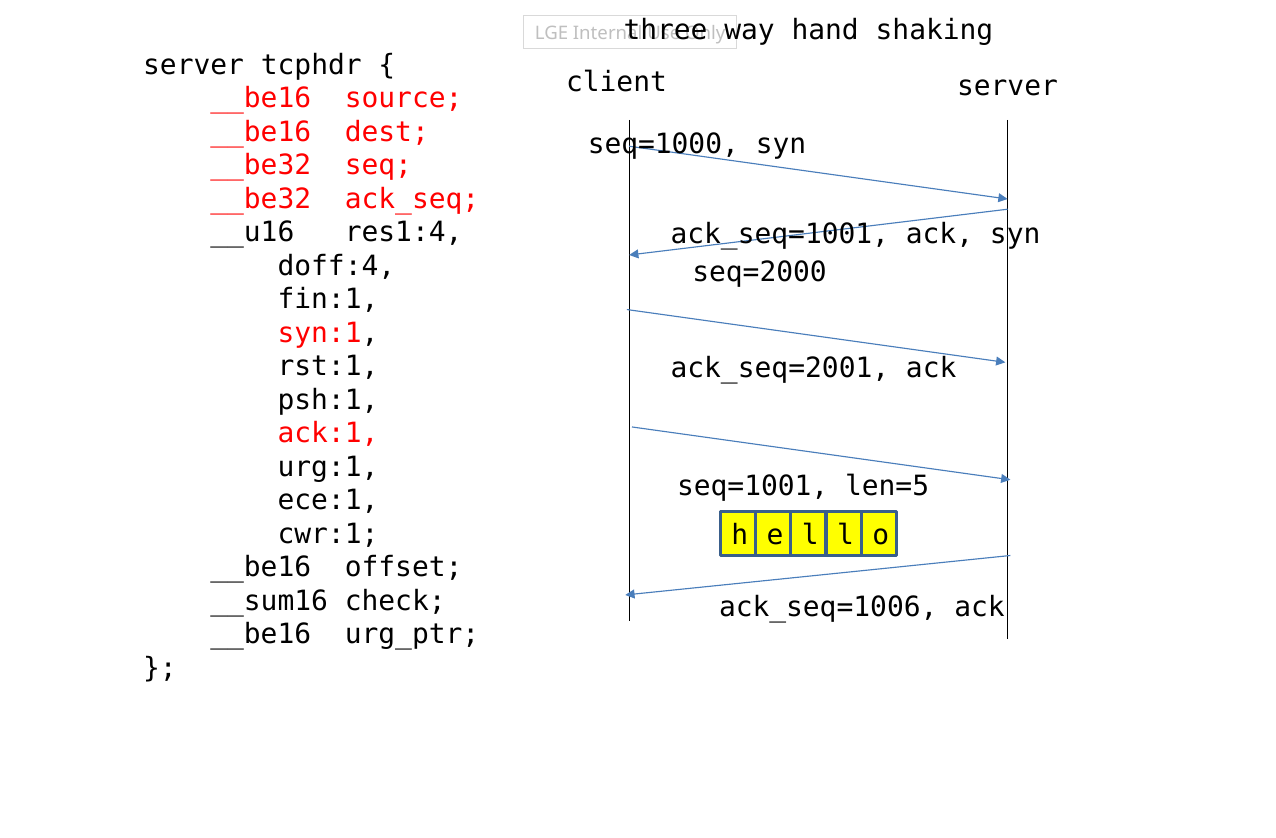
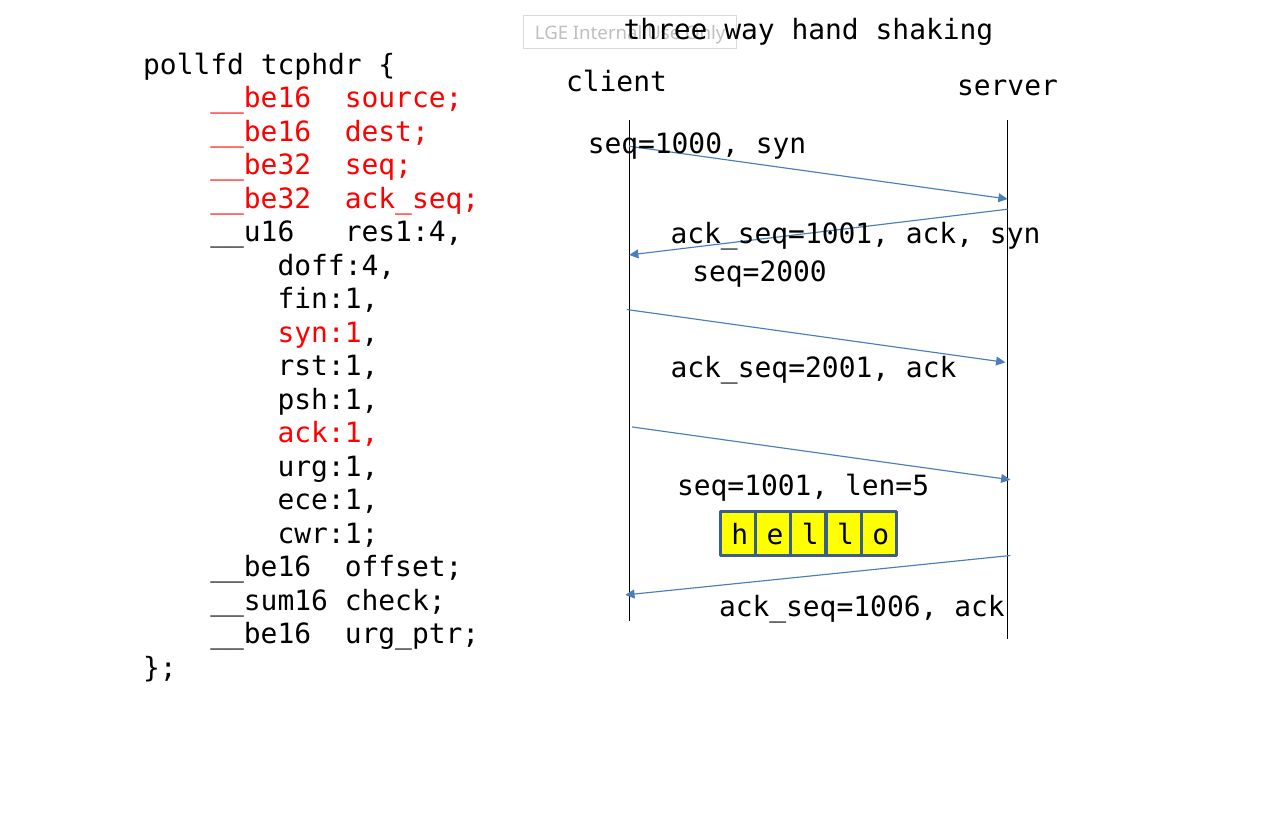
server: server -> pollfd (194, 65)
